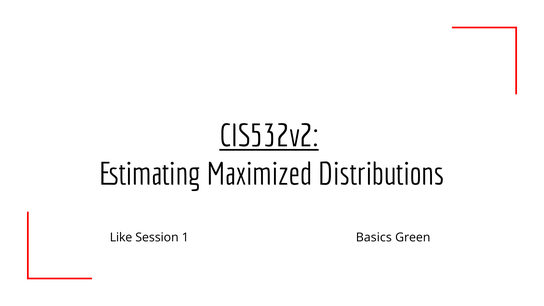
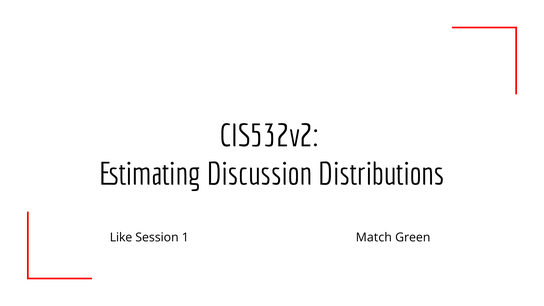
CIS532v2 underline: present -> none (269, 136)
Maximized: Maximized -> Discussion (259, 174)
Basics: Basics -> Match (374, 238)
